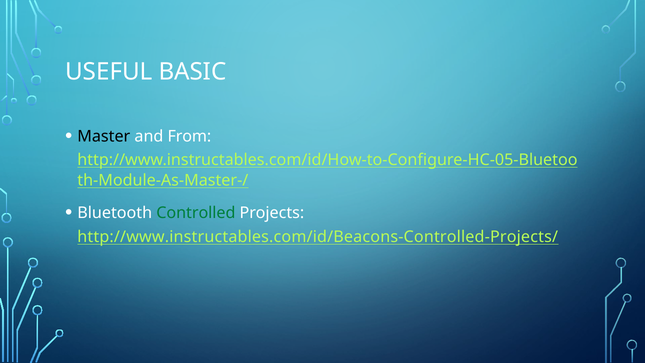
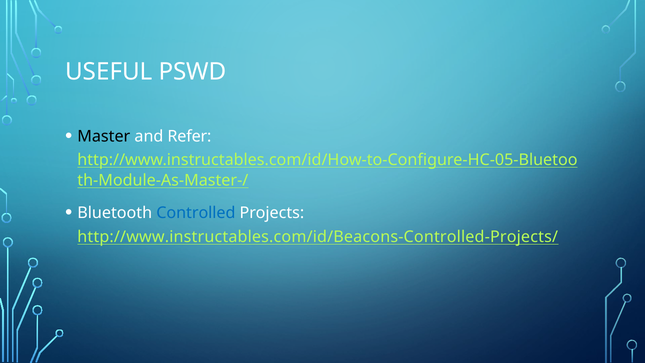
BASIC: BASIC -> PSWD (193, 72)
From: From -> Refer (189, 136)
Controlled colour: green -> blue (196, 213)
